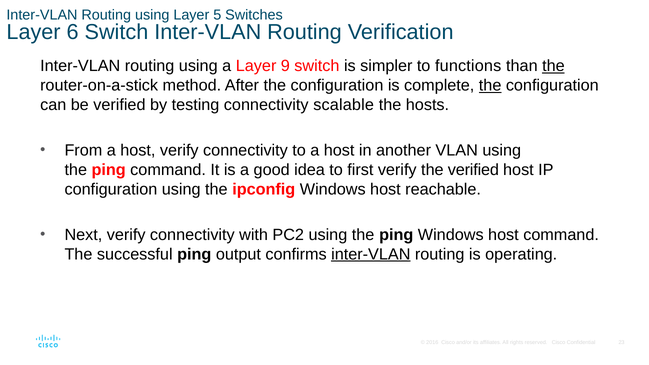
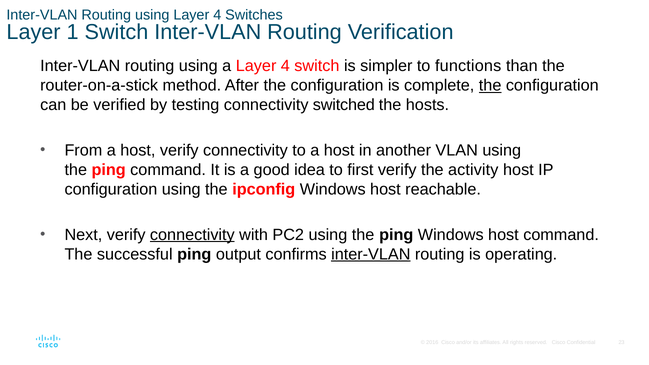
using Layer 5: 5 -> 4 (217, 15)
6: 6 -> 1 (73, 32)
a Layer 9: 9 -> 4 (285, 66)
the underline: present -> none (553, 66)
scalable: scalable -> switched (344, 105)
the verified: verified -> activity (473, 170)
connectivity underline: none -> present (192, 235)
